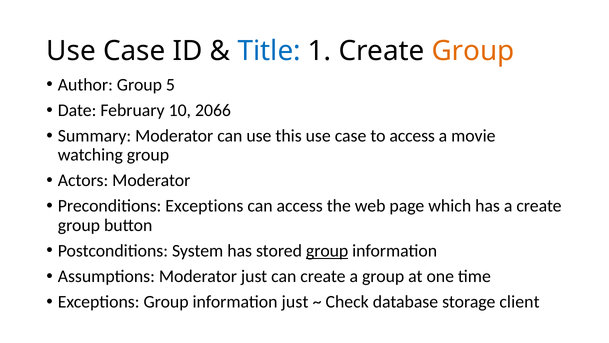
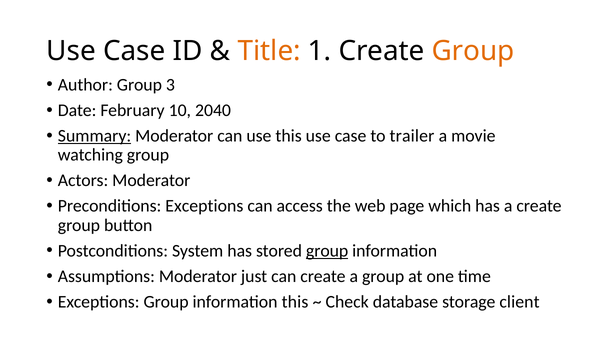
Title colour: blue -> orange (269, 51)
5: 5 -> 3 (170, 85)
2066: 2066 -> 2040 (213, 110)
Summary underline: none -> present (95, 136)
to access: access -> trailer (412, 136)
information just: just -> this (295, 301)
